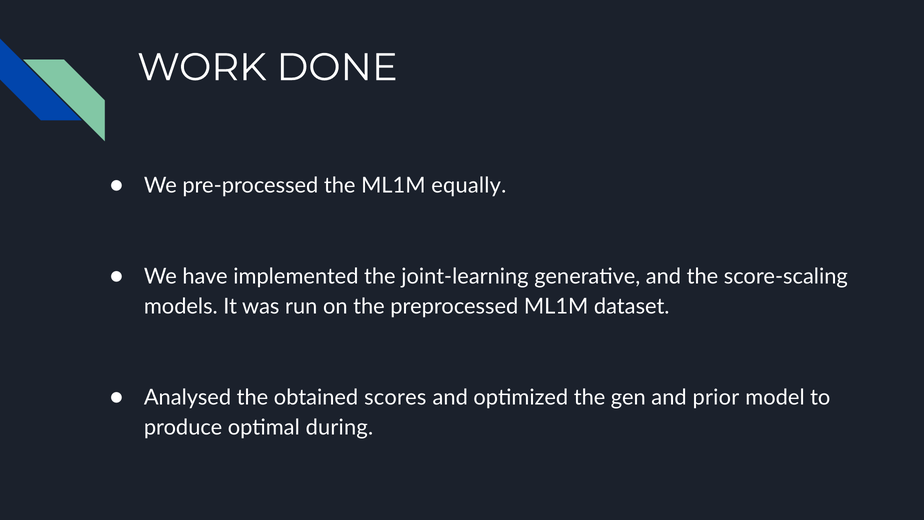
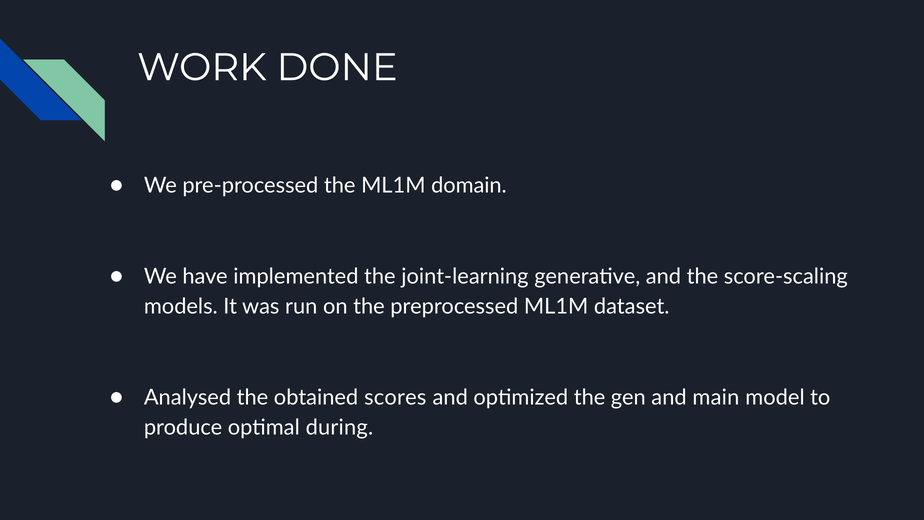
equally: equally -> domain (469, 185)
prior: prior -> main (716, 397)
